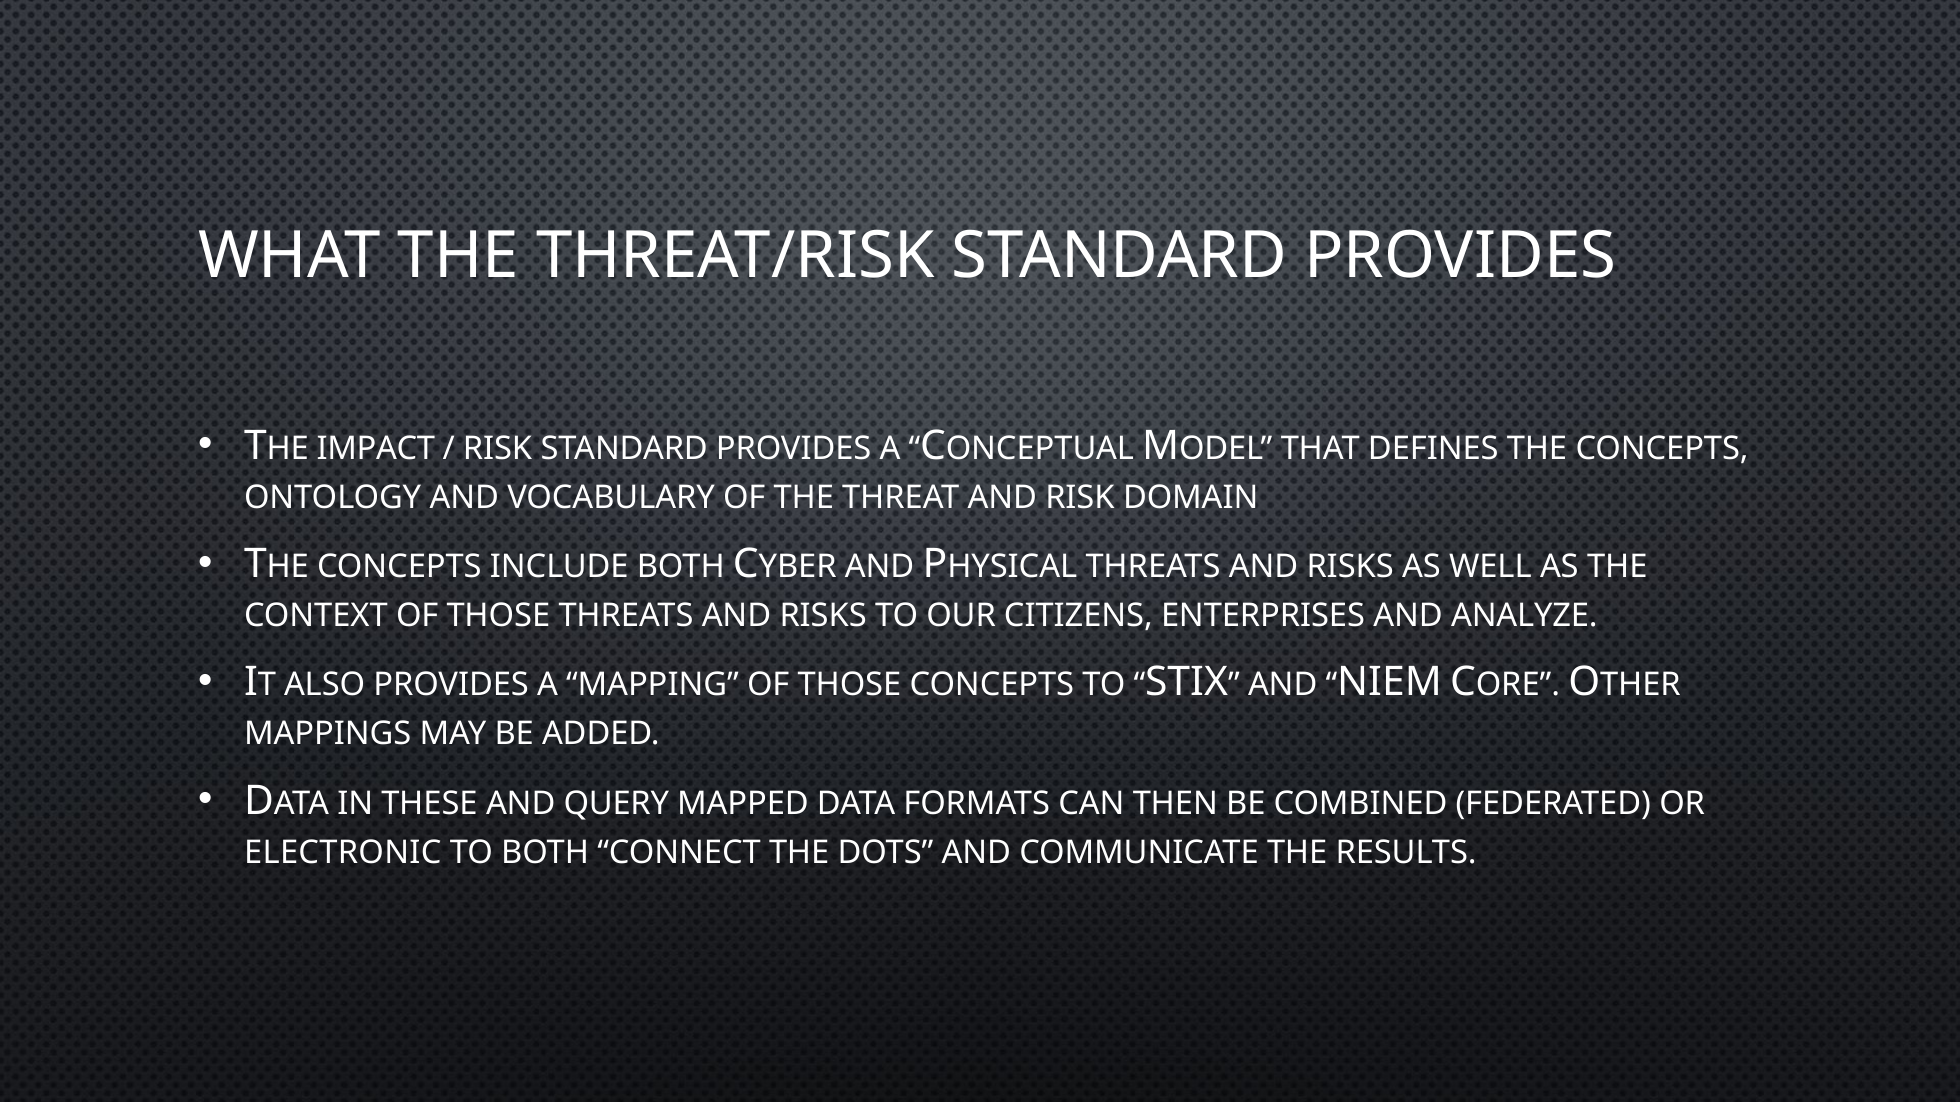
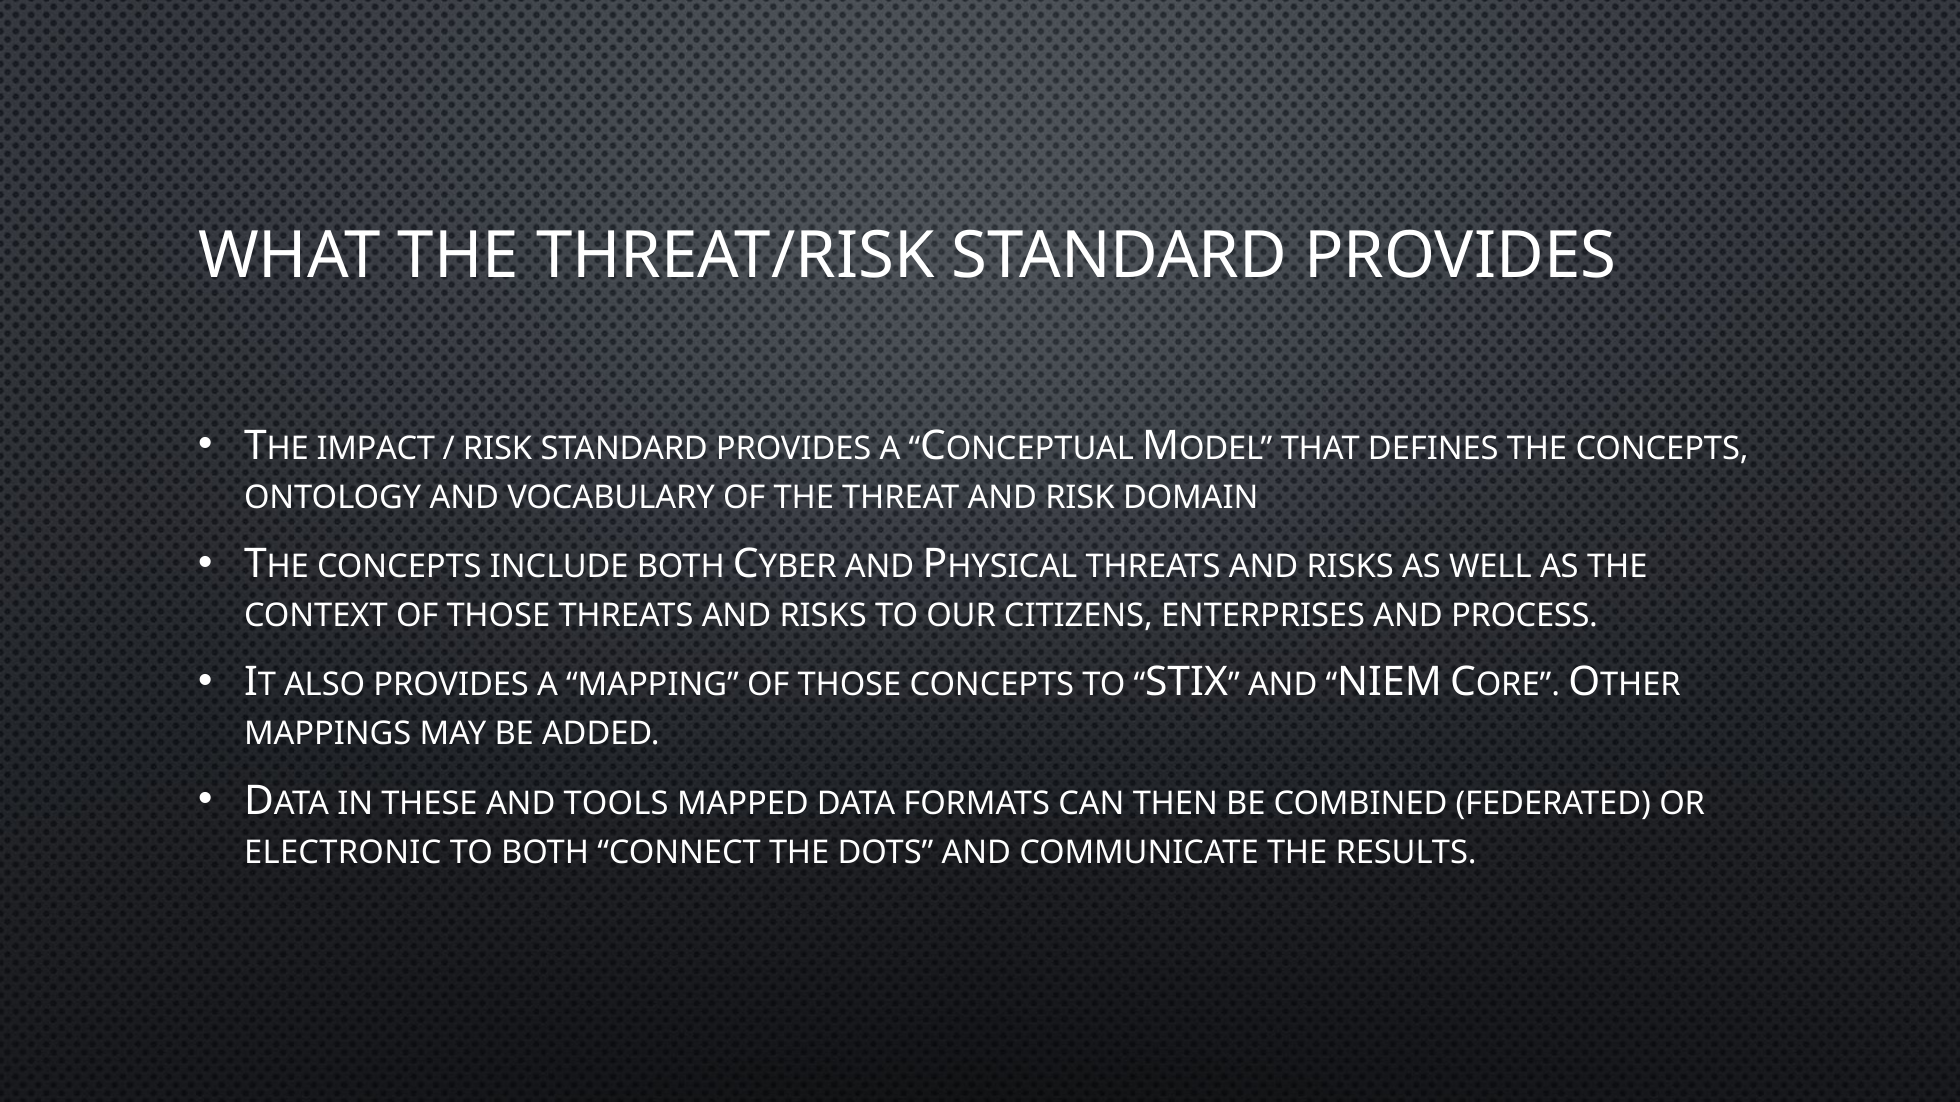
ANALYZE: ANALYZE -> PROCESS (1525, 616)
QUERY: QUERY -> TOOLS (616, 804)
